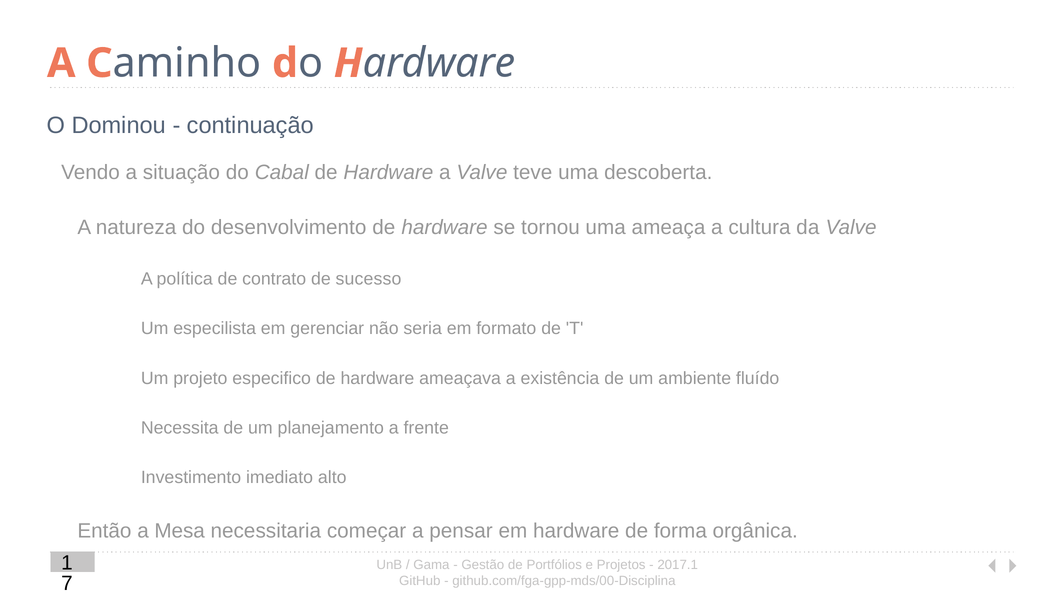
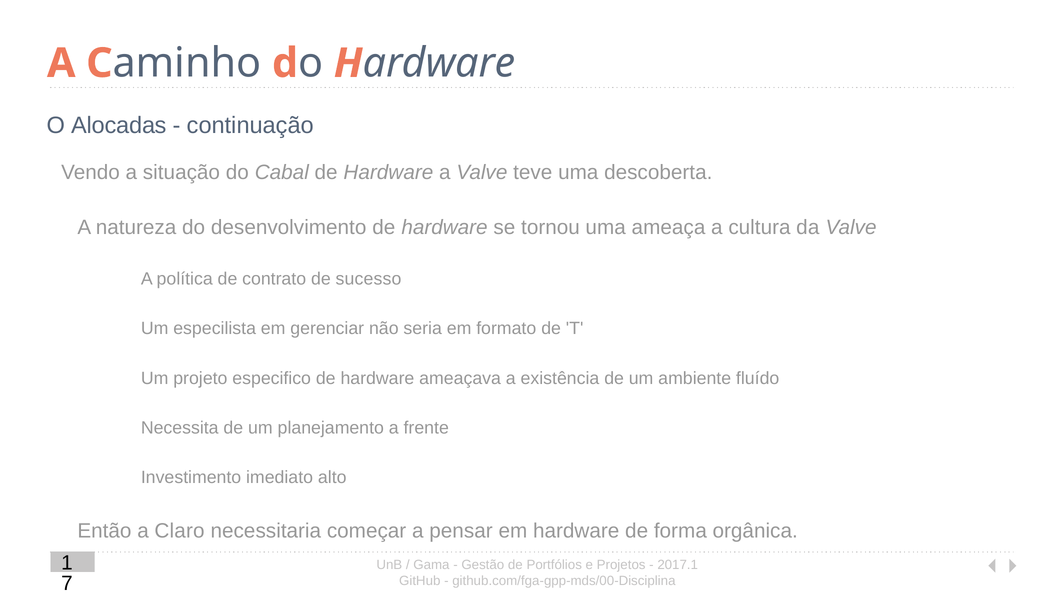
Dominou: Dominou -> Alocadas (119, 125)
Mesa: Mesa -> Claro (180, 531)
